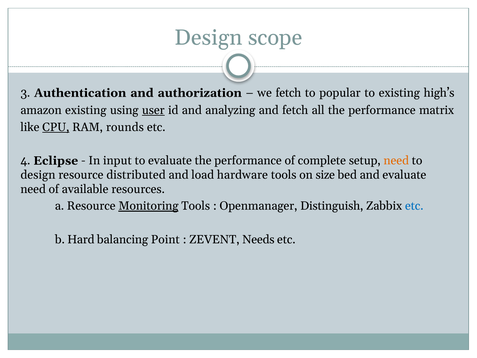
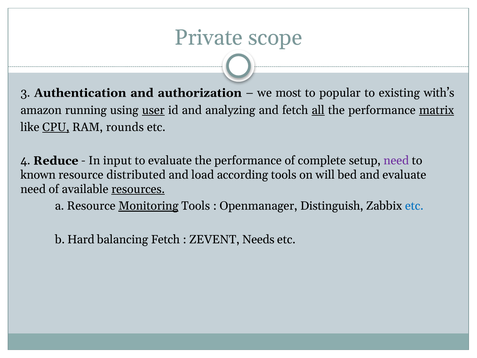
Design: Design -> Private (209, 38)
we fetch: fetch -> most (288, 93)
high’s: high’s -> with’s (439, 93)
amazon existing: existing -> running (86, 110)
all underline: none -> present (318, 110)
matrix underline: none -> present (437, 110)
Eclipse: Eclipse -> Reduce (56, 161)
need colour: orange -> purple (396, 161)
design: design -> known (38, 175)
hardware: hardware -> according (243, 175)
size: size -> will (325, 175)
resources underline: none -> present (138, 189)
balancing Point: Point -> Fetch (165, 239)
